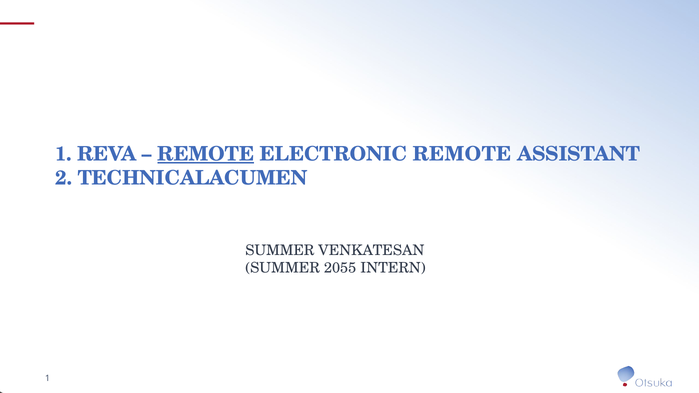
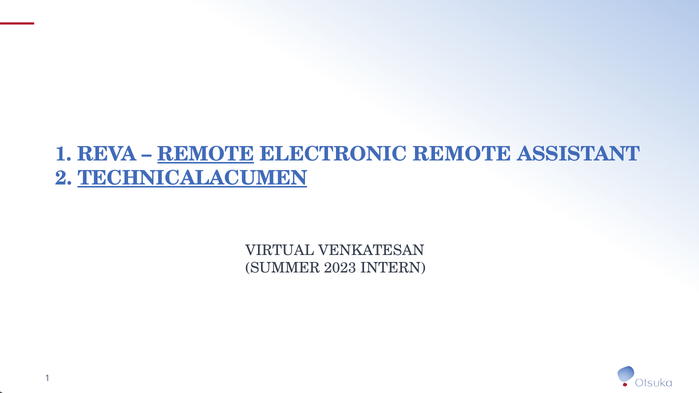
TECHNICALACUMEN underline: none -> present (192, 178)
SUMMER: SUMMER -> VIRTUAL (280, 250)
2055: 2055 -> 2023 (340, 268)
